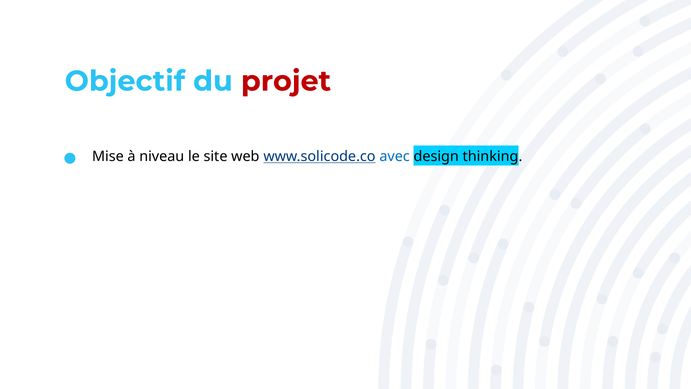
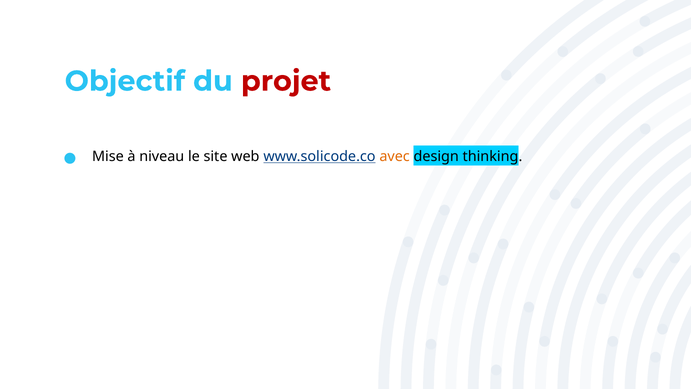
avec colour: blue -> orange (395, 156)
